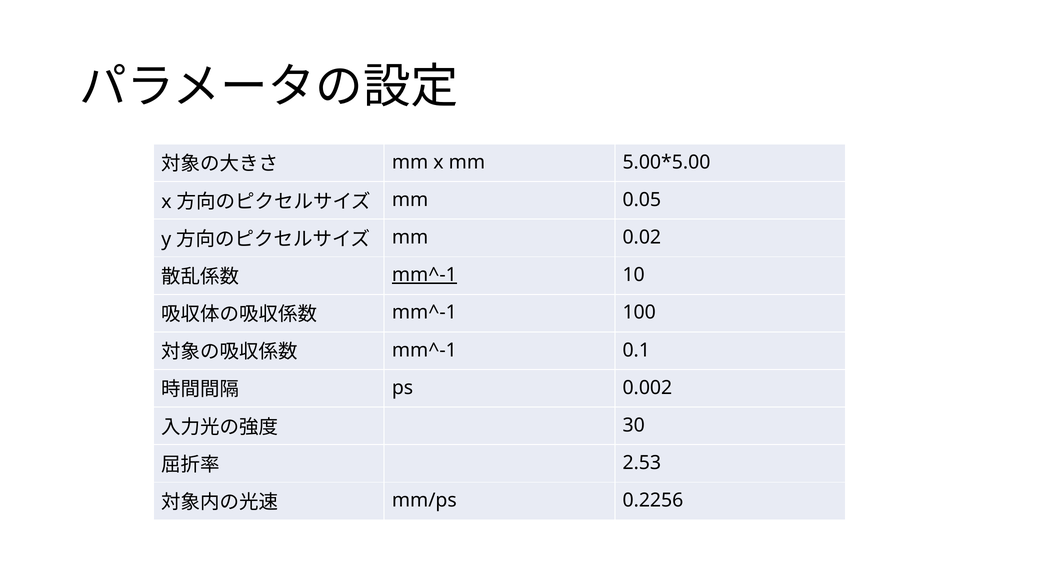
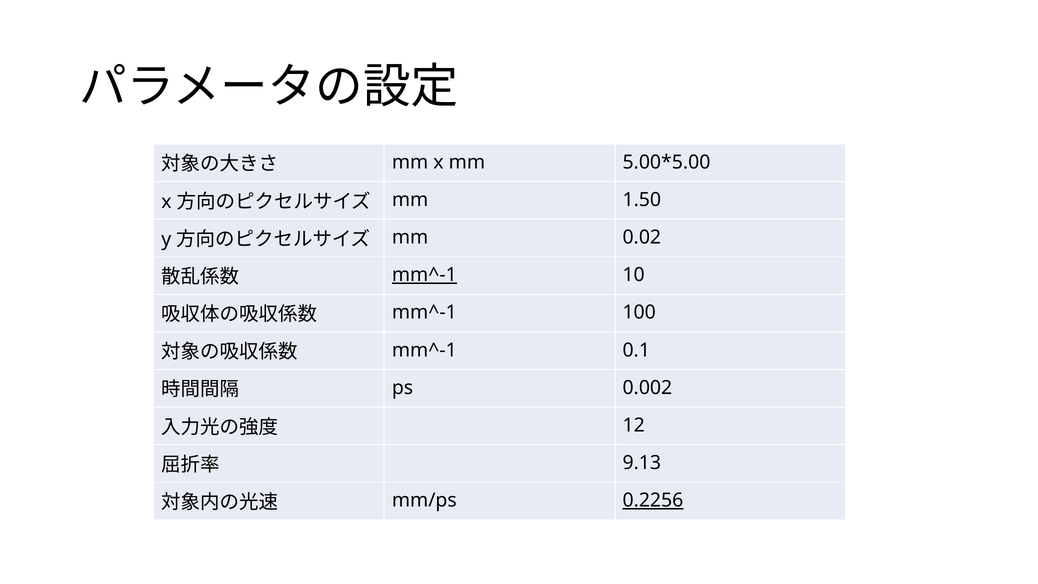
0.05: 0.05 -> 1.50 (642, 200)
30: 30 -> 12 (634, 425)
2.53: 2.53 -> 9.13 (642, 463)
0.2256 underline: none -> present (653, 500)
